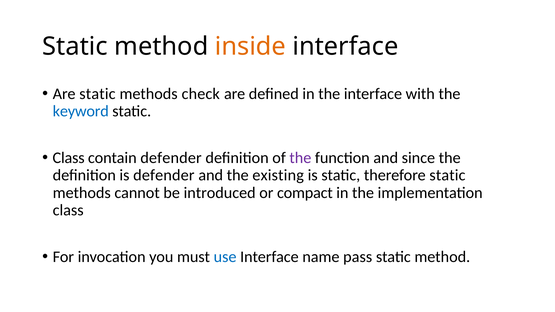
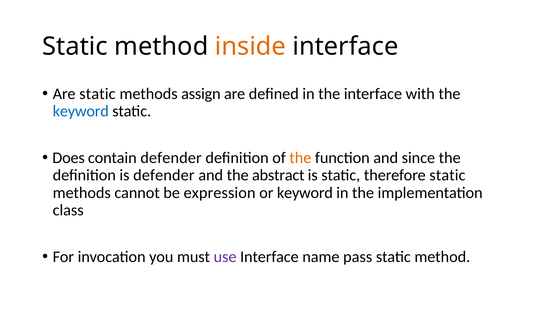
check: check -> assign (201, 94)
Class: Class -> Does (69, 158)
the colour: purple -> orange (300, 158)
existing: existing -> abstract (278, 175)
introduced: introduced -> expression (220, 193)
or compact: compact -> keyword (305, 193)
use colour: blue -> purple (225, 257)
